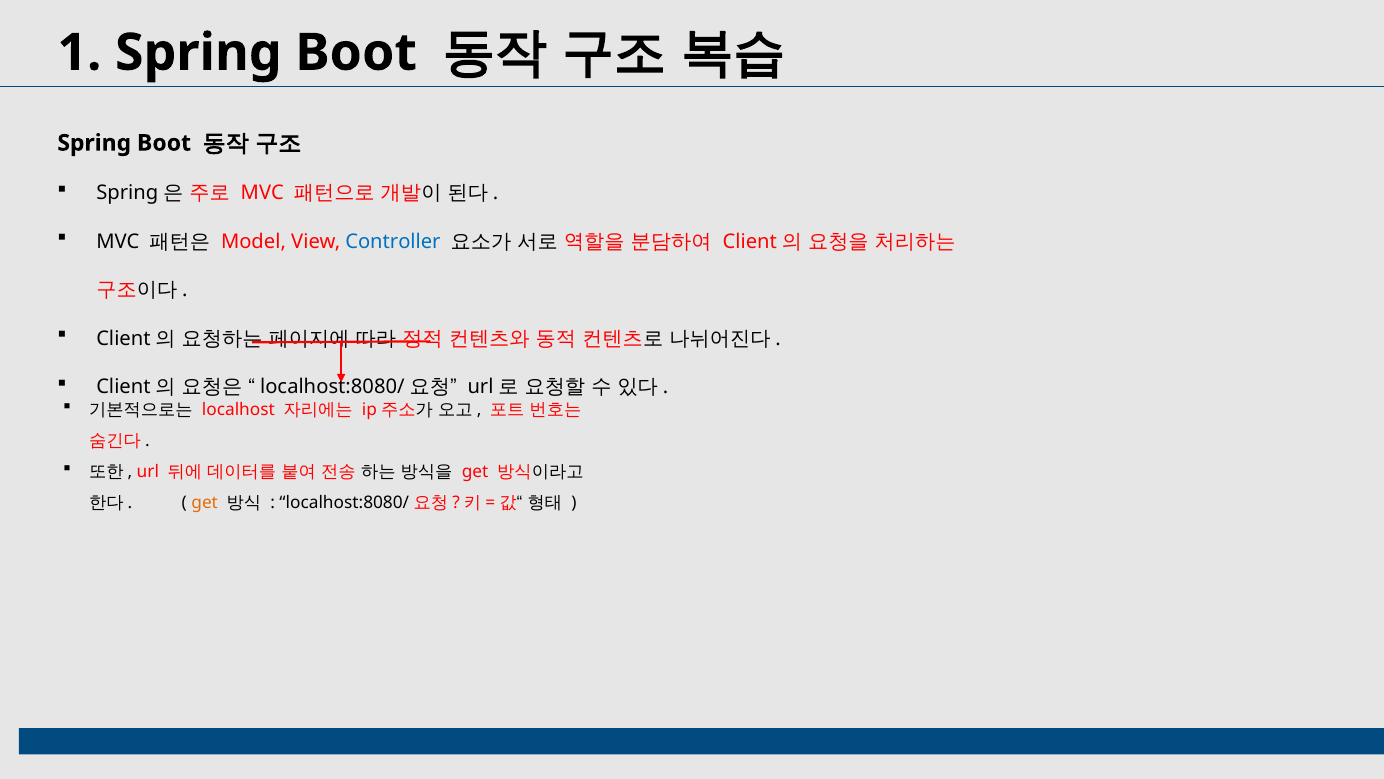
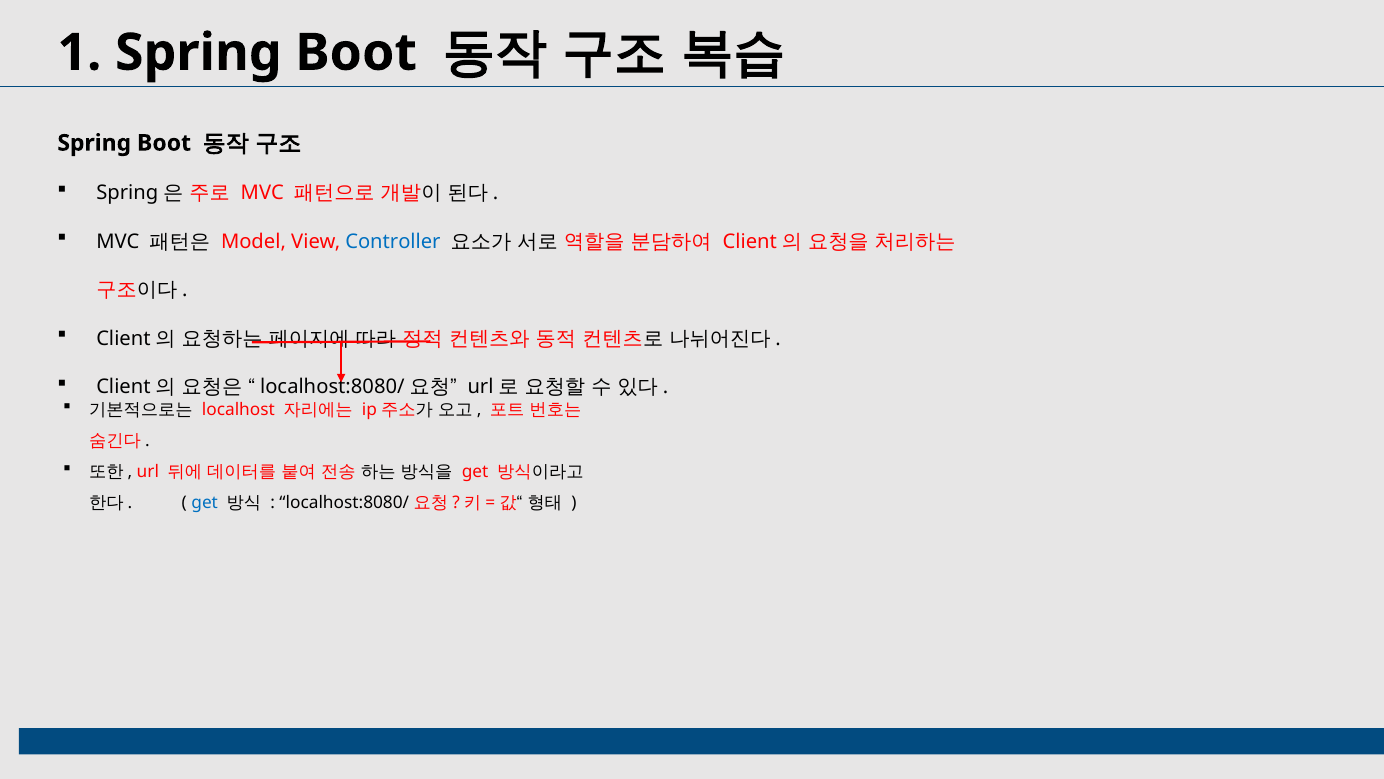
get colour: orange -> blue (205, 503)
